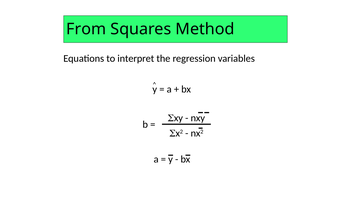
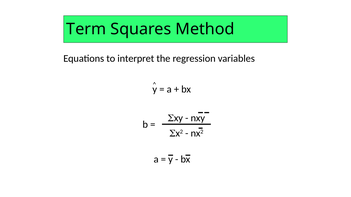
From: From -> Term (86, 29)
